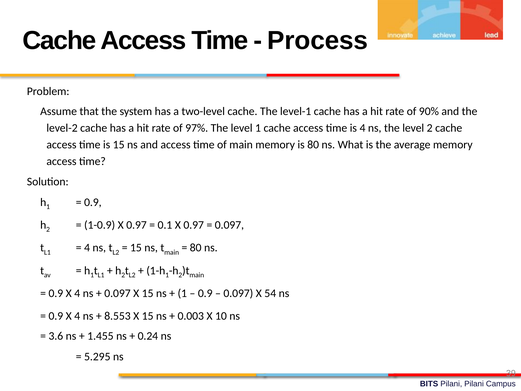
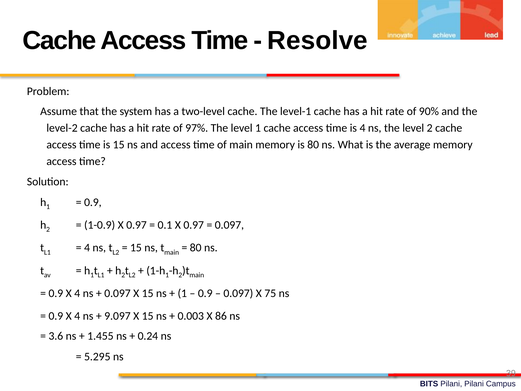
Process: Process -> Resolve (318, 40)
54: 54 -> 75 (270, 293)
8.553: 8.553 -> 9.097 (117, 316)
10: 10 -> 86 (221, 316)
